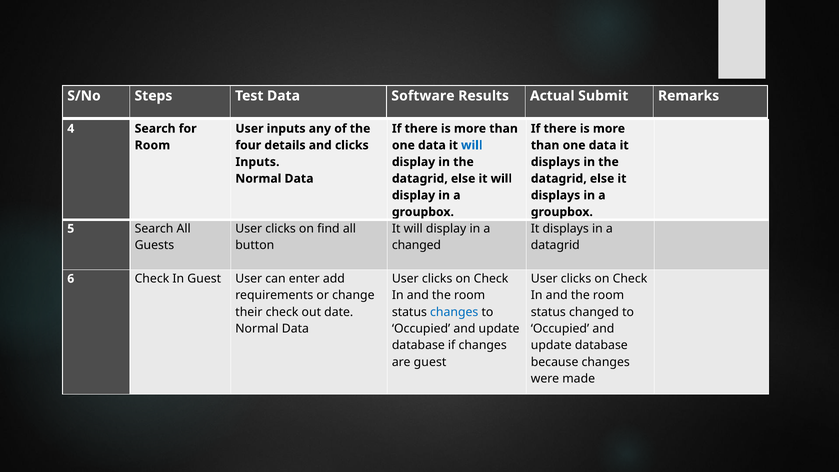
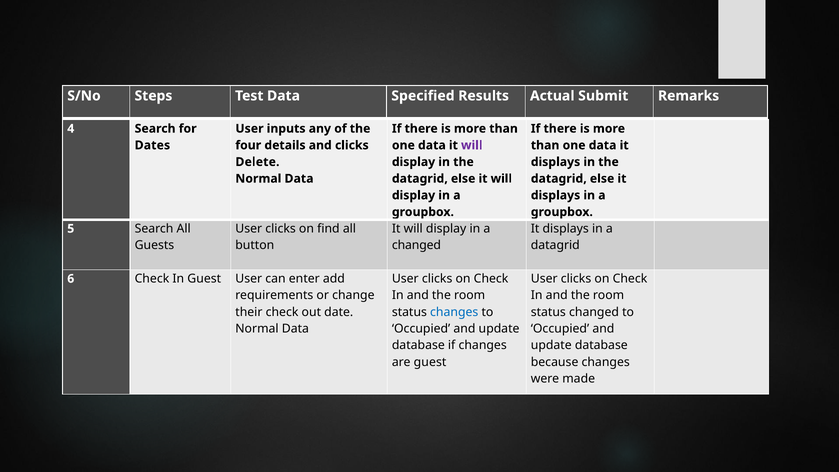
Software: Software -> Specified (423, 96)
Room: Room -> Dates (152, 145)
will colour: blue -> purple (472, 145)
Inputs: Inputs -> Delete (257, 162)
